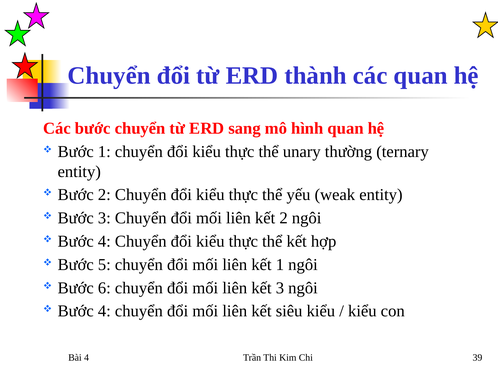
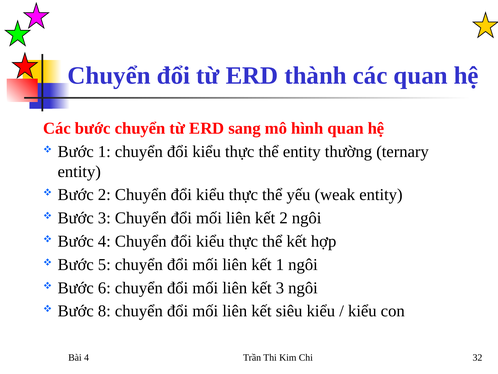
thể unary: unary -> entity (302, 151)
4: 4 -> 8 (104, 311)
39: 39 -> 32 (477, 357)
